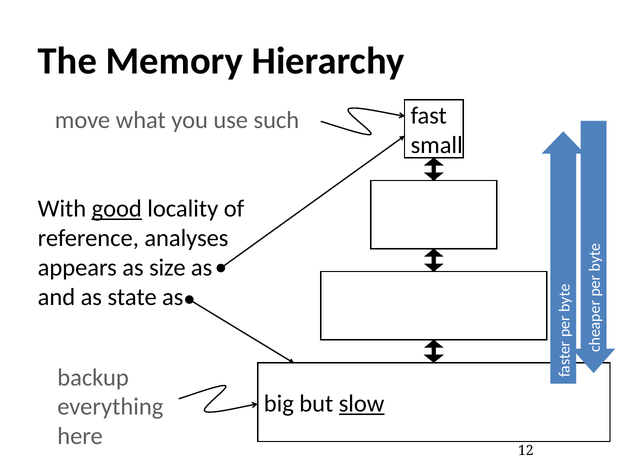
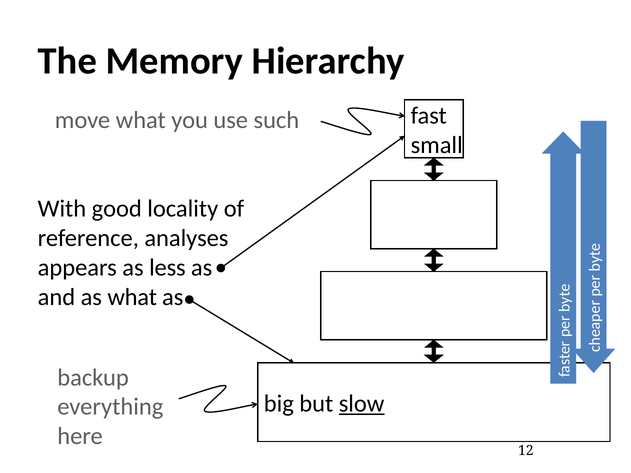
good underline: present -> none (117, 209)
size: size -> less (167, 268)
as state: state -> what (132, 297)
